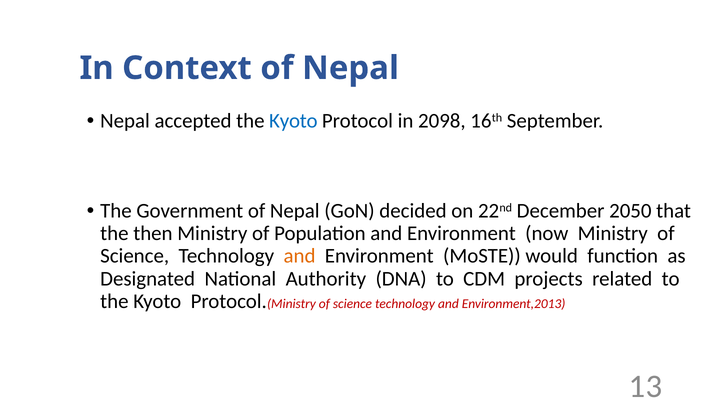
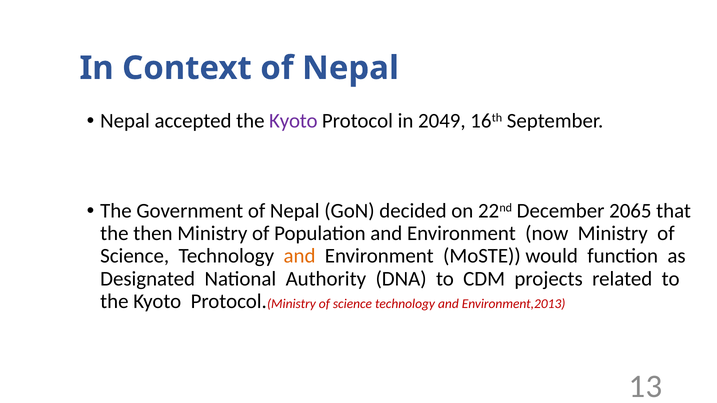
Kyoto colour: blue -> purple (293, 121)
2098: 2098 -> 2049 (442, 121)
2050: 2050 -> 2065 (630, 211)
